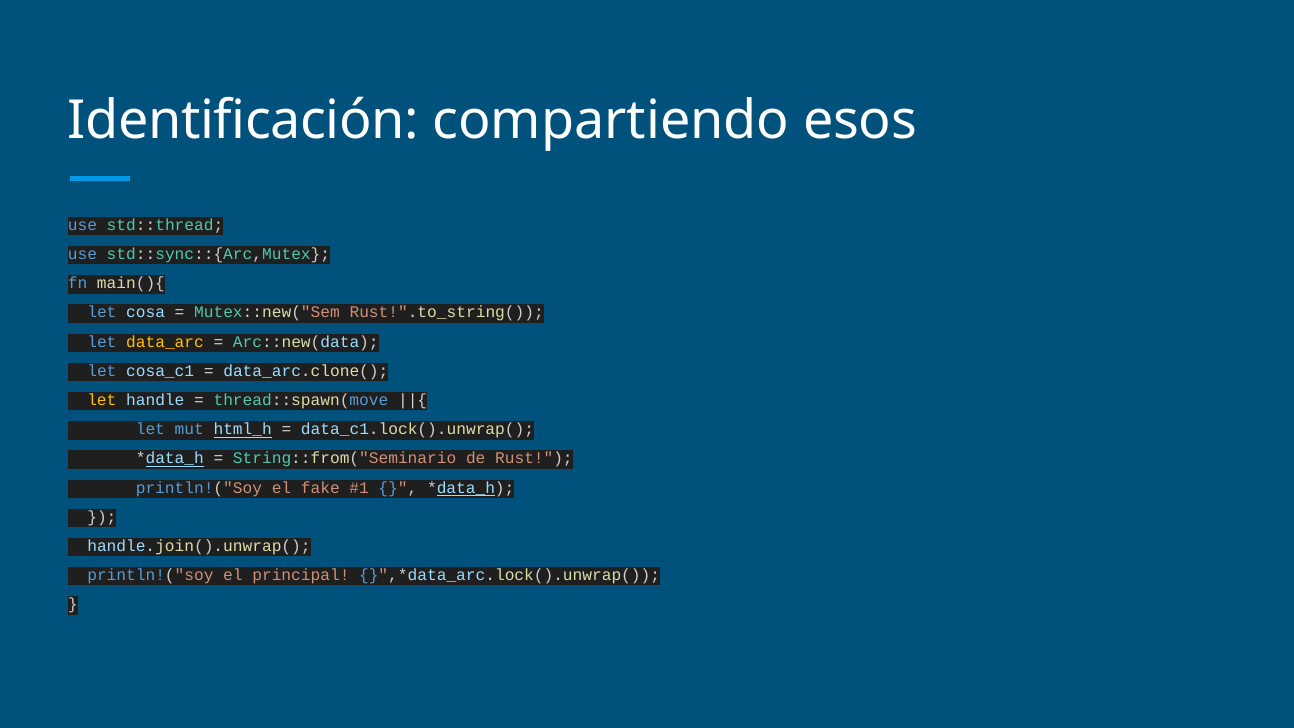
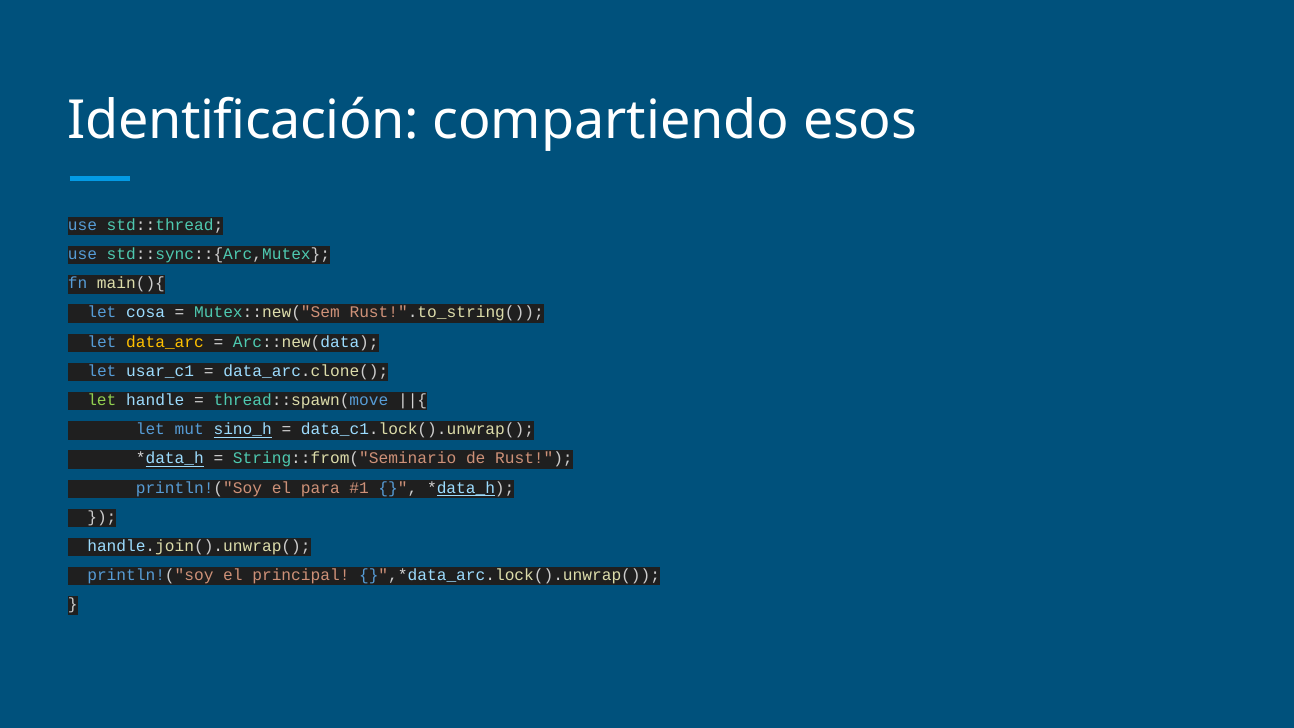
cosa_c1: cosa_c1 -> usar_c1 (160, 371)
let colour: yellow -> light green (102, 400)
html_h: html_h -> sino_h (243, 429)
fake: fake -> para (320, 488)
